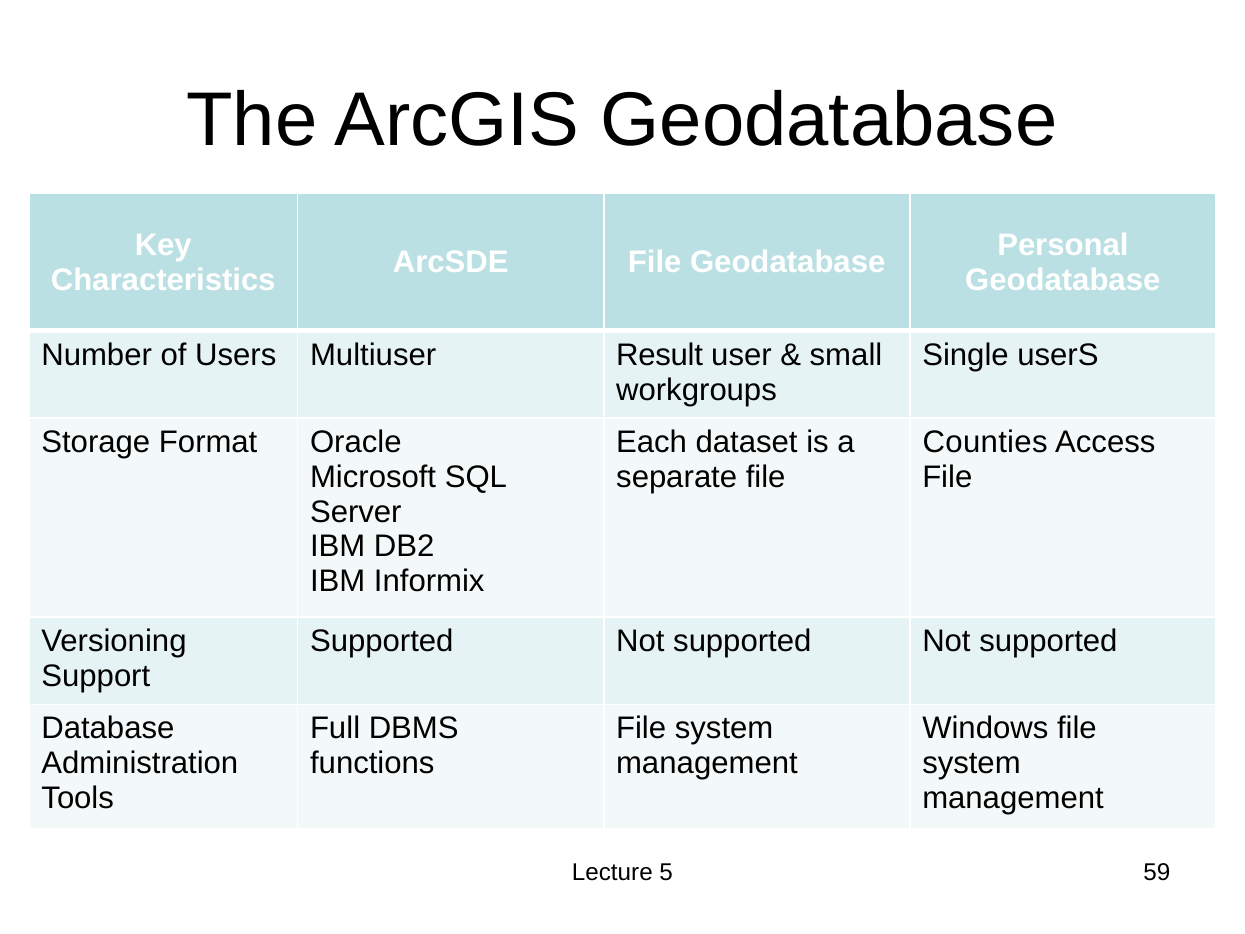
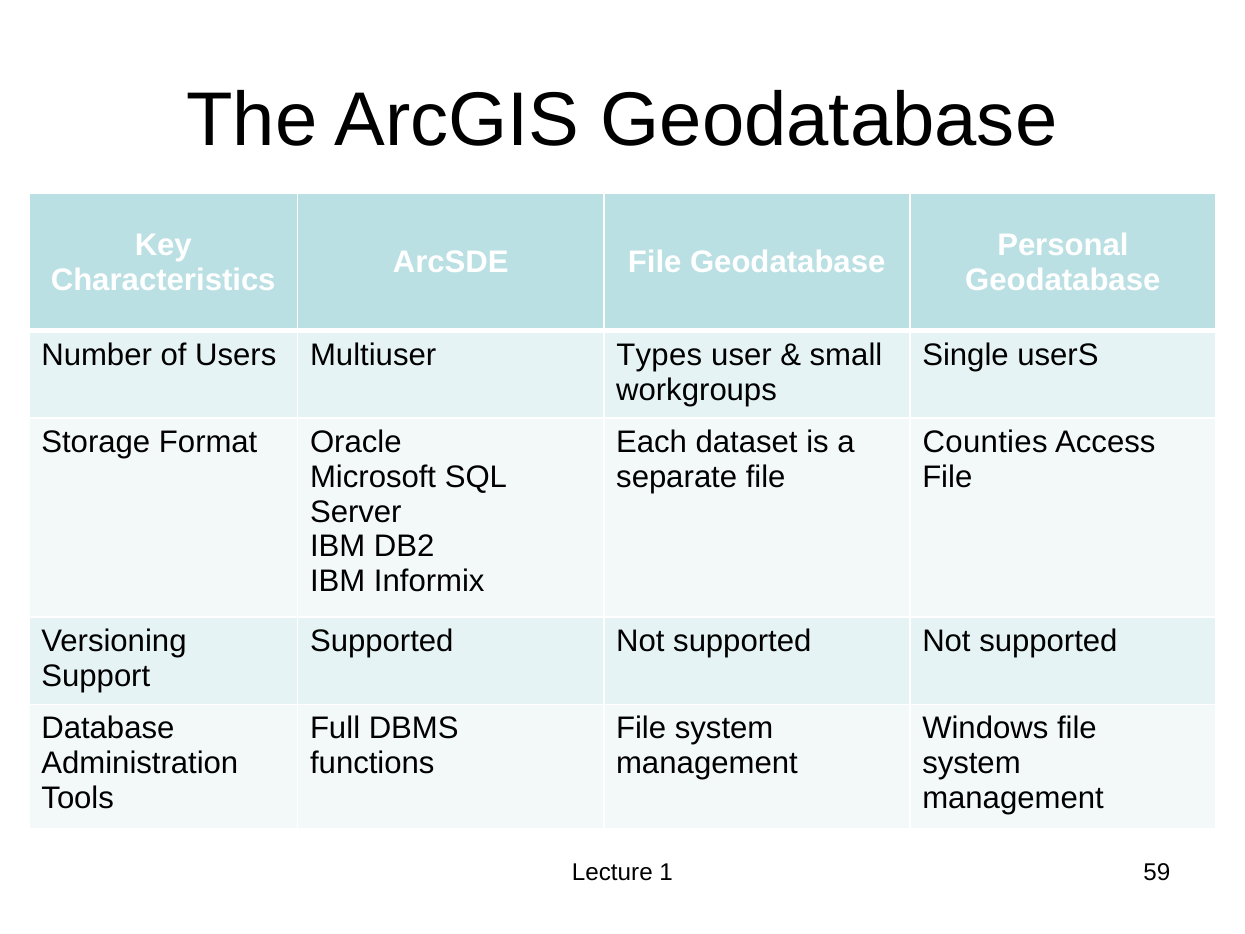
Result: Result -> Types (659, 355)
5: 5 -> 1 (666, 873)
